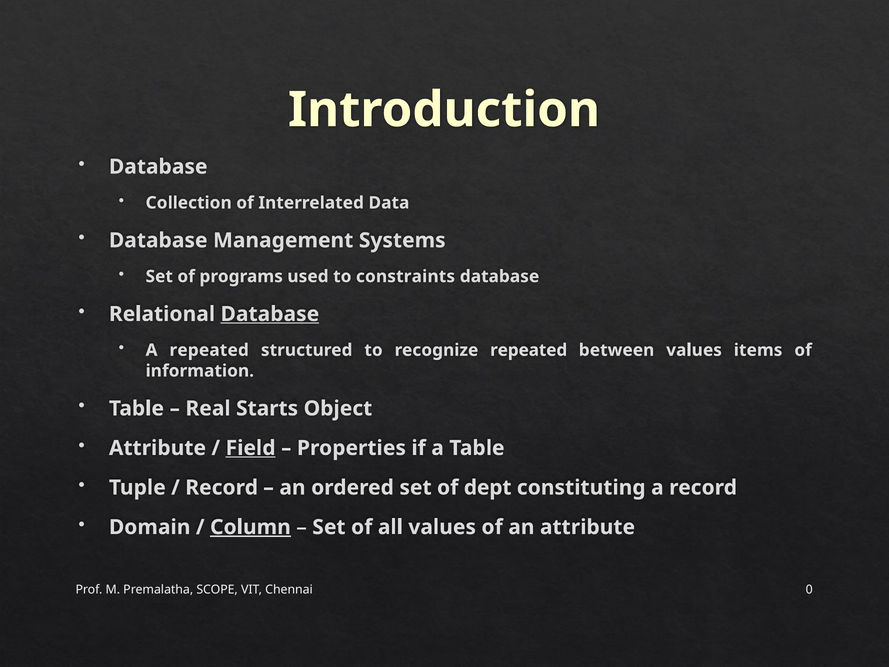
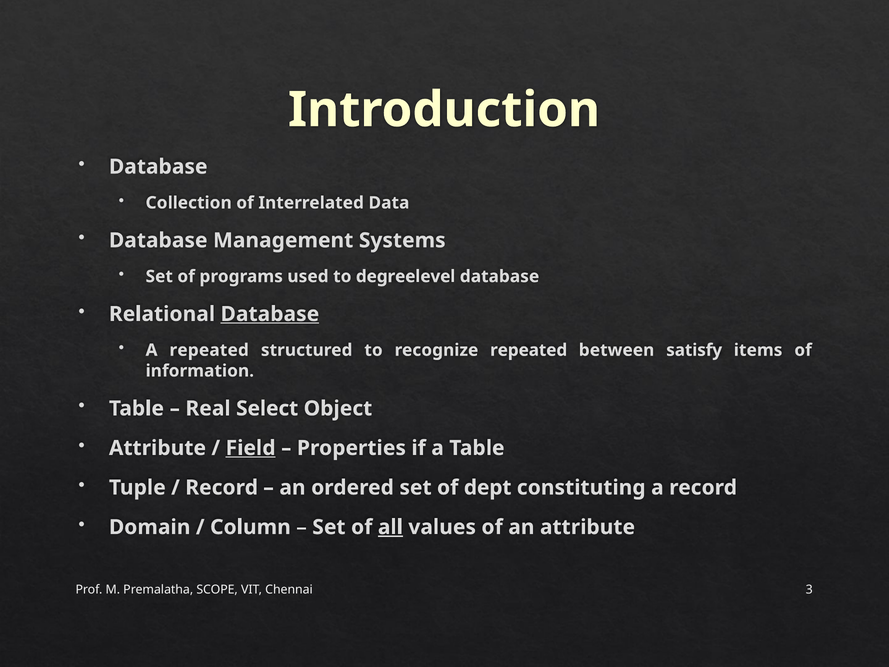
constraints: constraints -> degreelevel (406, 276)
between values: values -> satisfy (694, 350)
Starts: Starts -> Select (267, 408)
Column underline: present -> none (250, 527)
all underline: none -> present (390, 527)
0: 0 -> 3 (809, 590)
